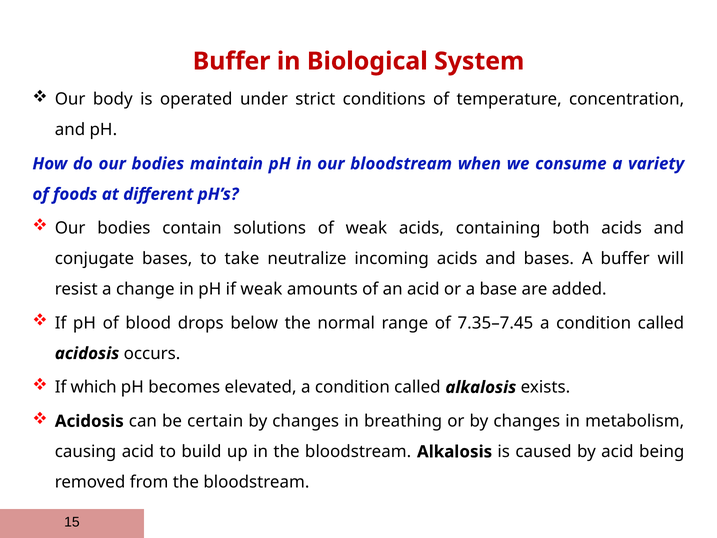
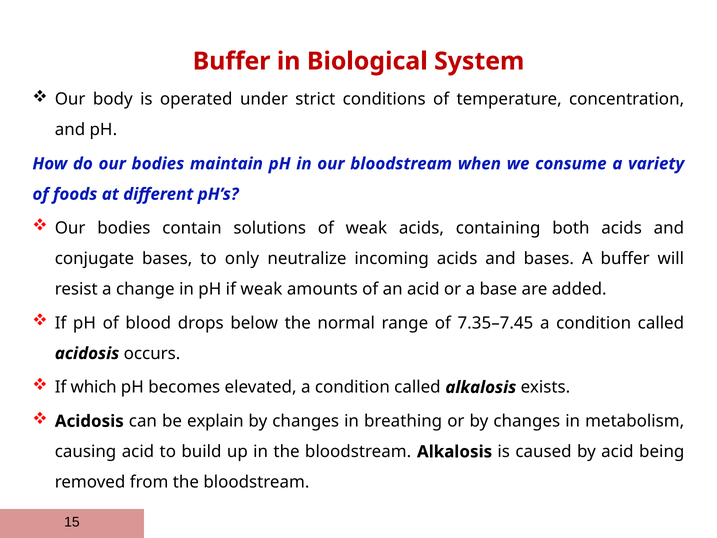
take: take -> only (242, 258)
certain: certain -> explain (215, 421)
